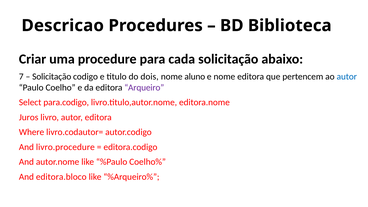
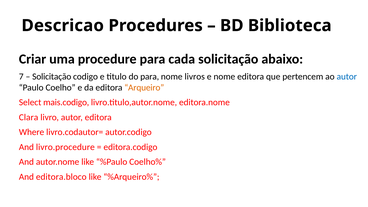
do dois: dois -> para (150, 76)
aluno: aluno -> livros (195, 76)
Arqueiro colour: purple -> orange (144, 88)
para.codigo: para.codigo -> mais.codigo (66, 102)
Juros: Juros -> Clara (29, 117)
